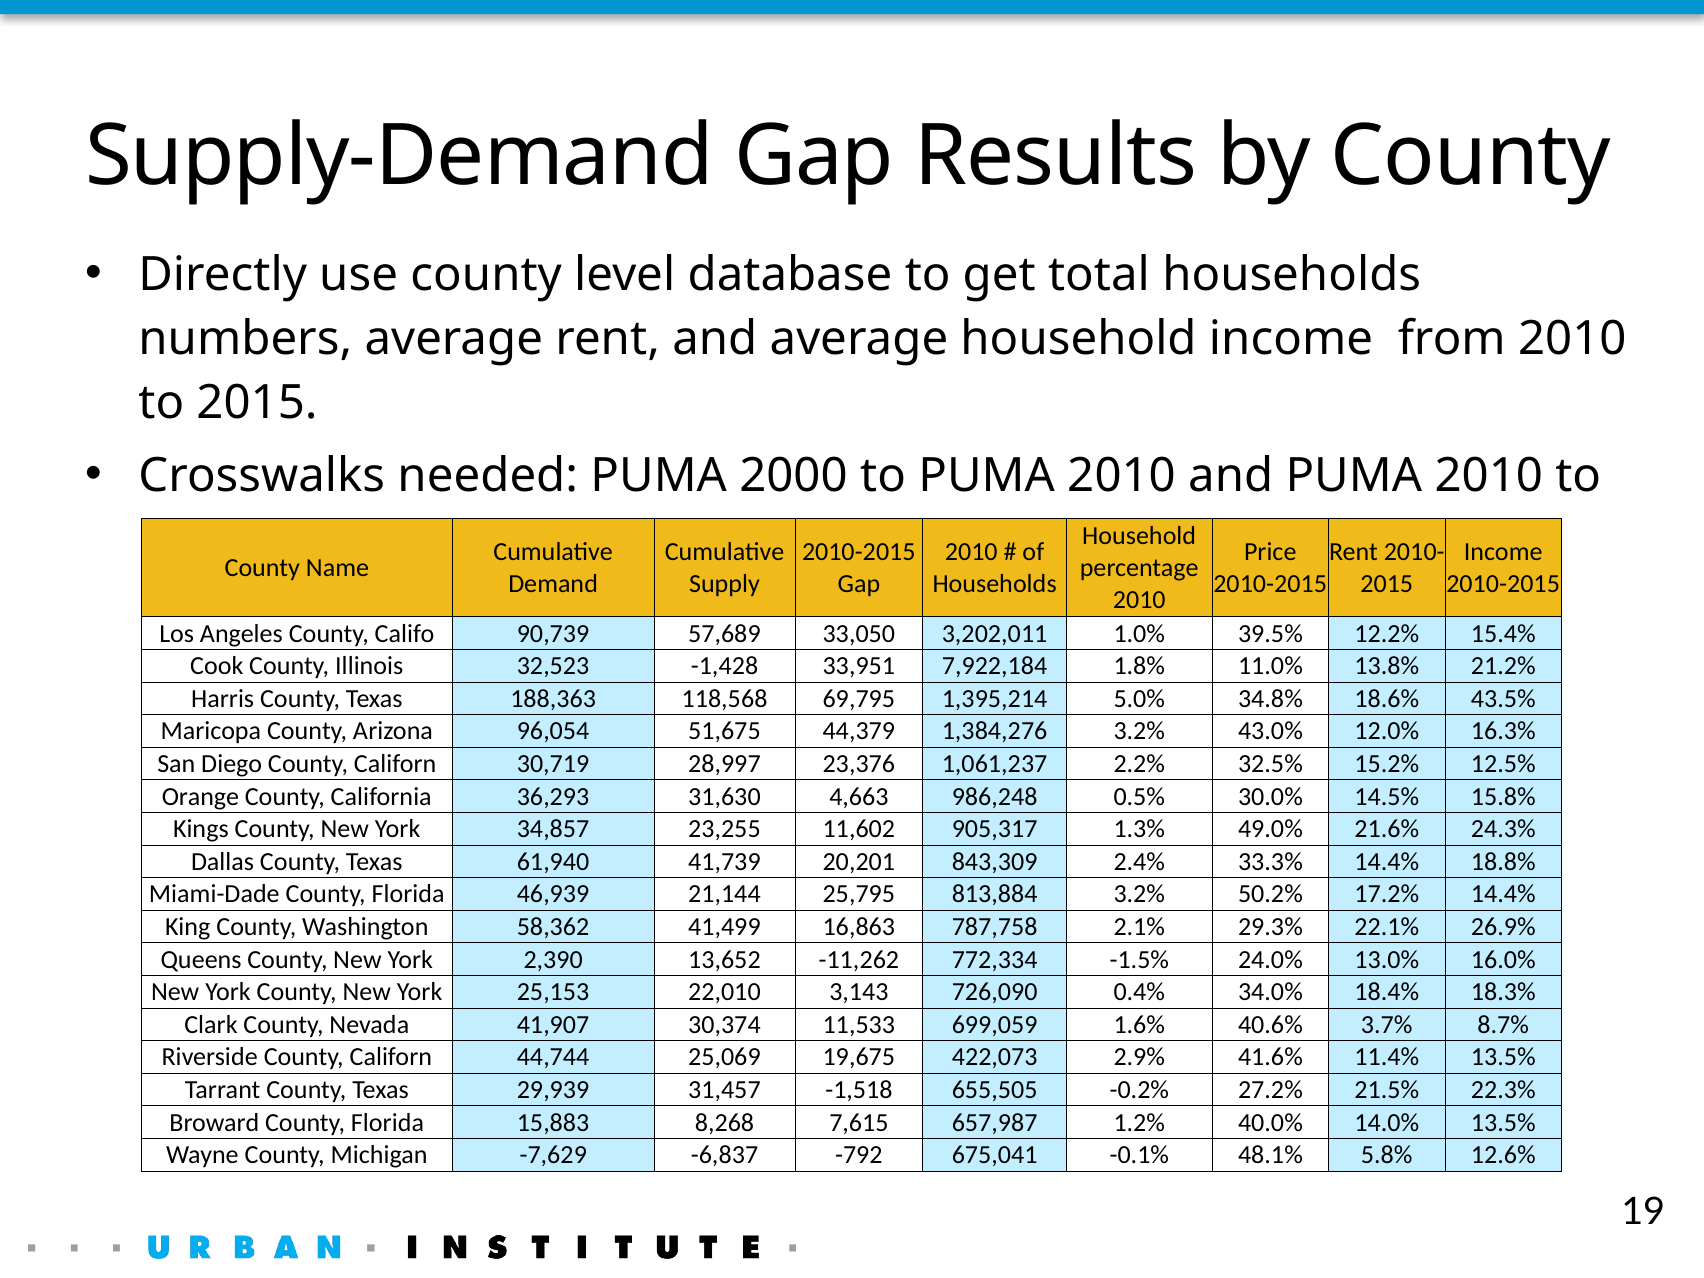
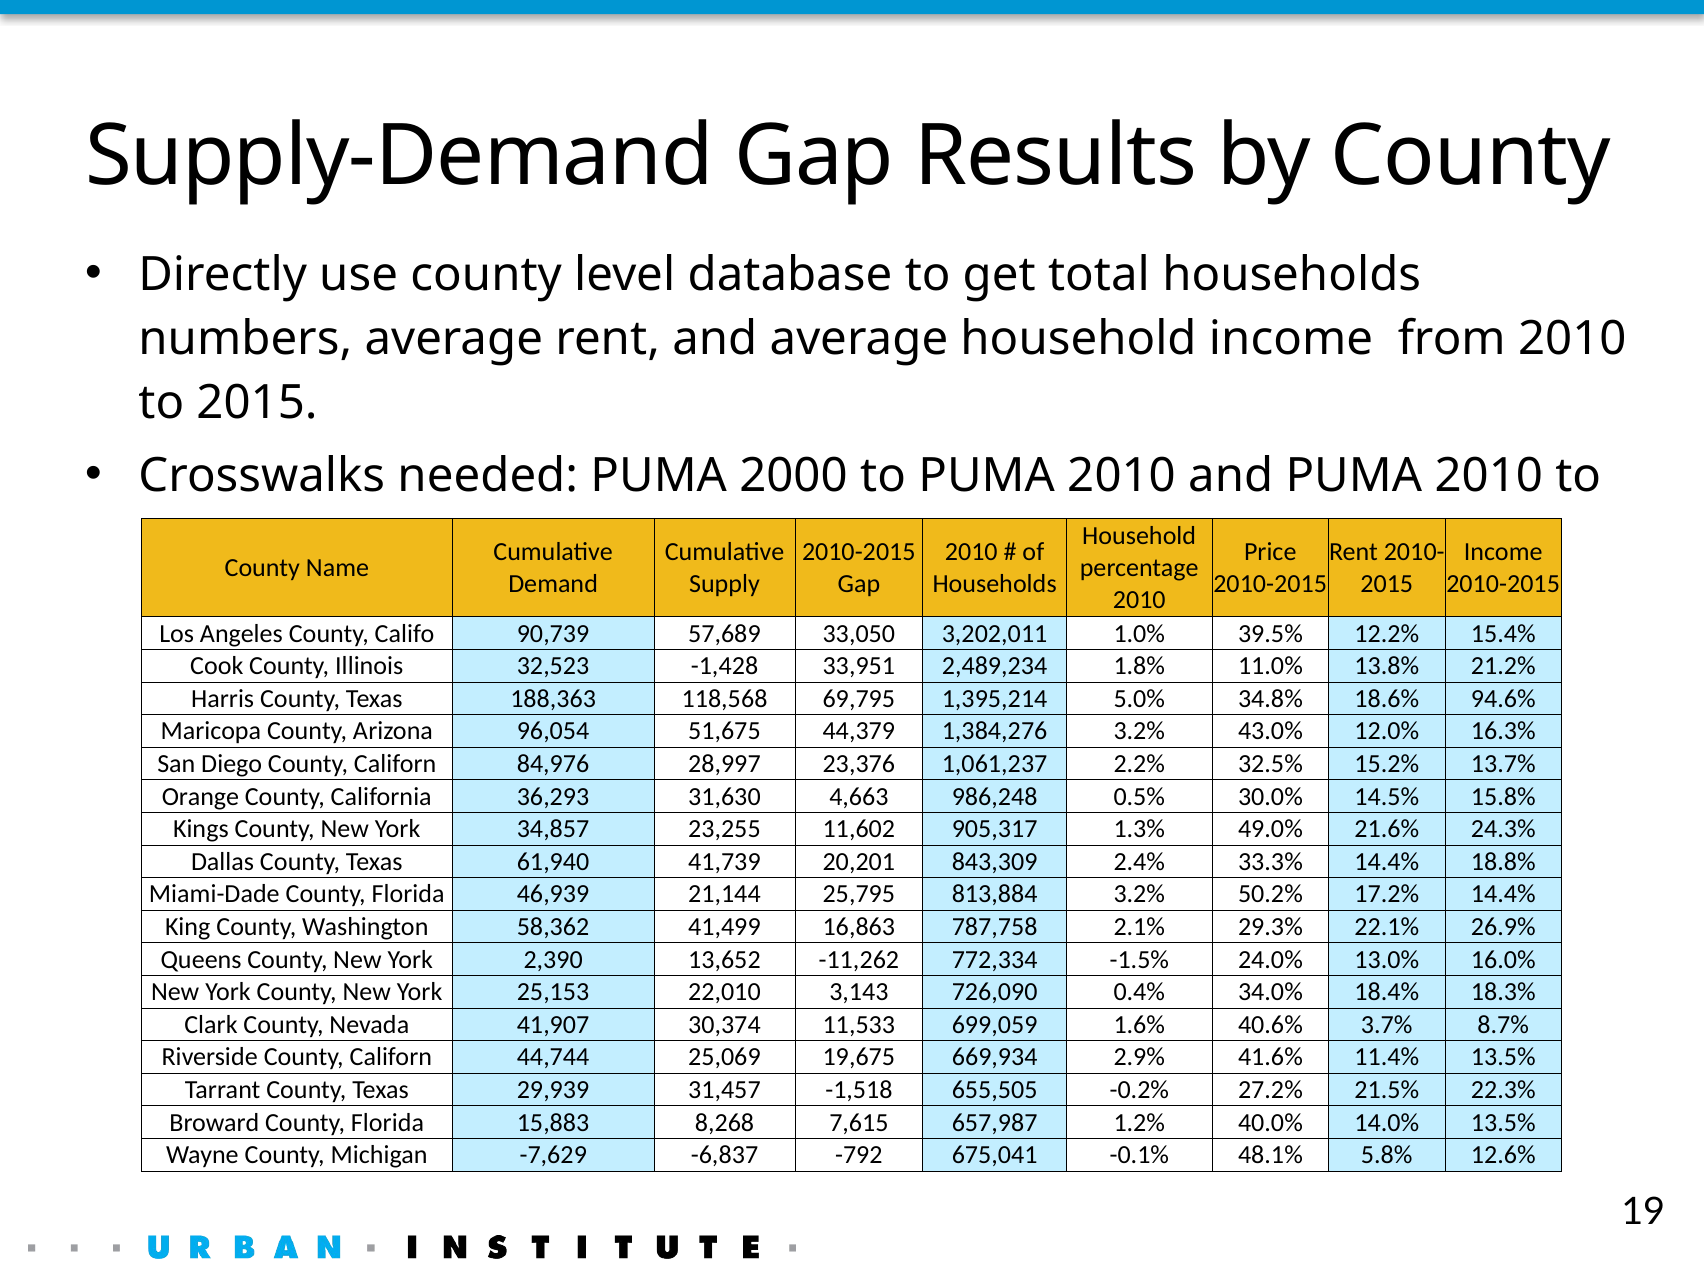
7,922,184: 7,922,184 -> 2,489,234 (995, 666)
43.5%: 43.5% -> 94.6% (1503, 699)
30,719: 30,719 -> 84,976 (553, 764)
12.5%: 12.5% -> 13.7% (1503, 764)
422,073: 422,073 -> 669,934 (995, 1057)
